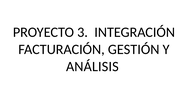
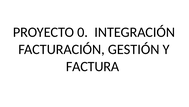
3: 3 -> 0 (83, 32)
ANÁLISIS: ANÁLISIS -> FACTURA (93, 66)
